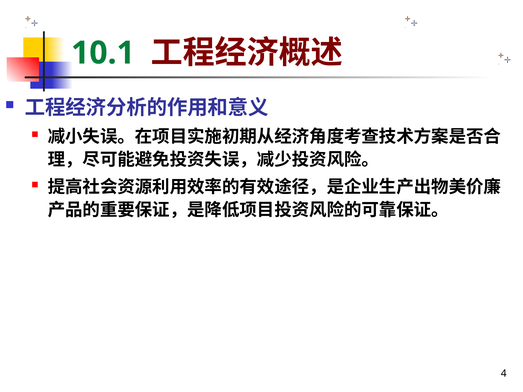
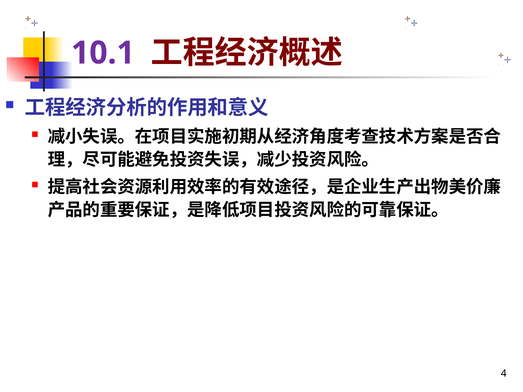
10.1 colour: green -> purple (103, 53)
